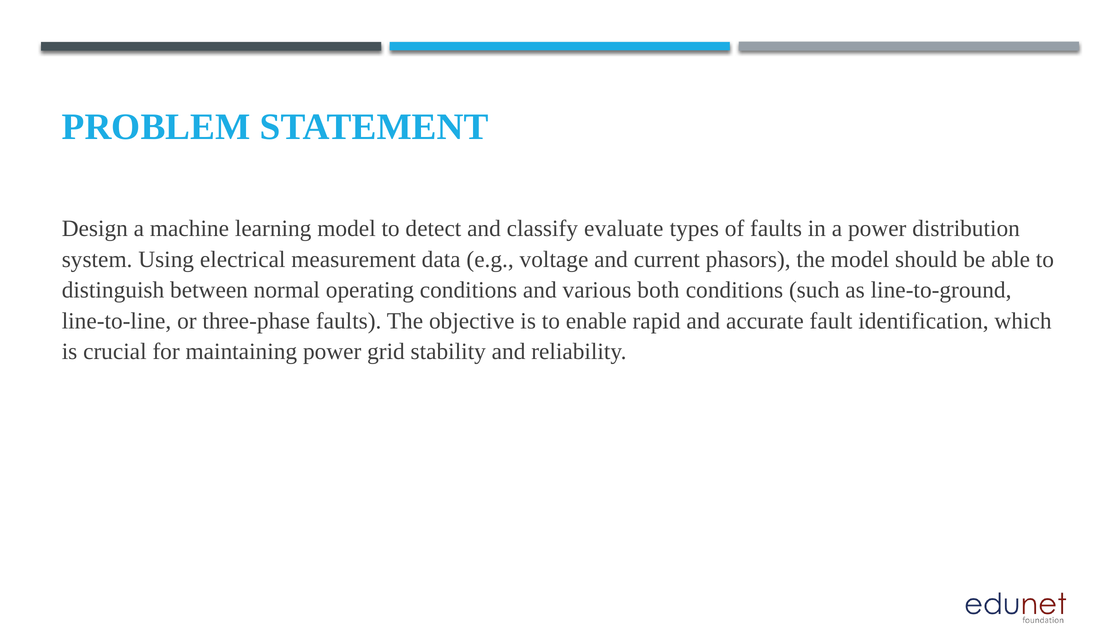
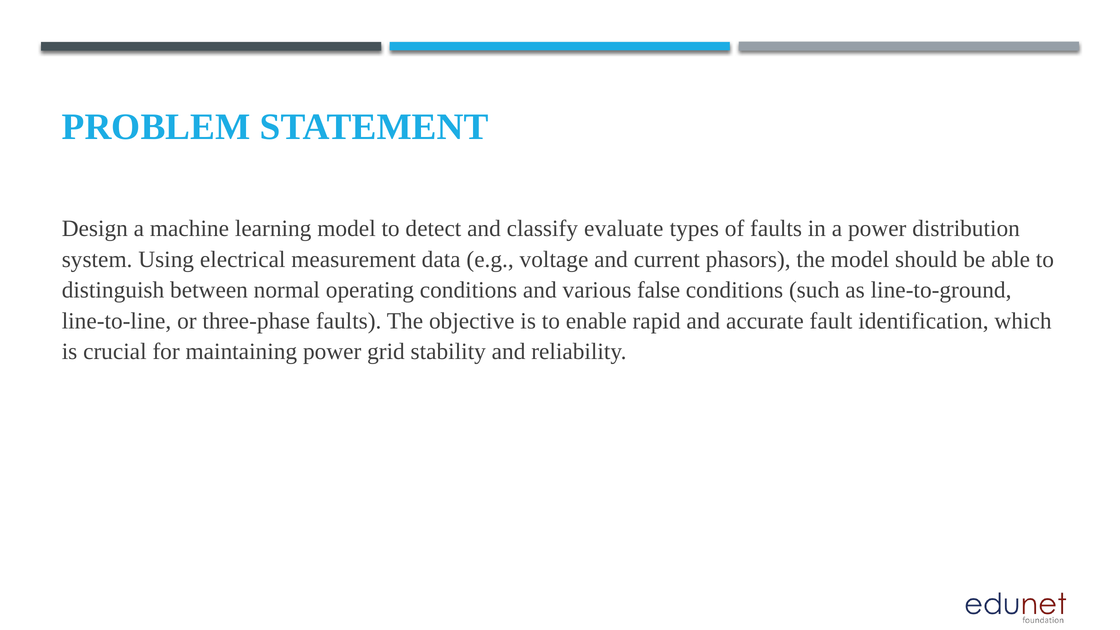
both: both -> false (659, 290)
